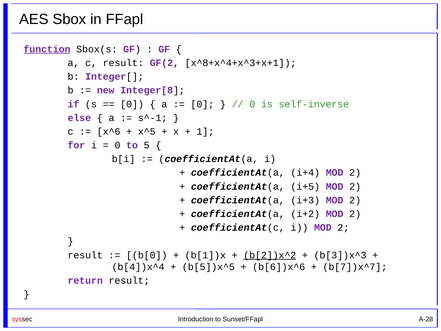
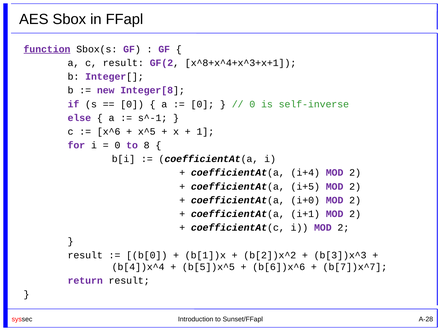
5: 5 -> 8 (147, 145)
i+3: i+3 -> i+0 (305, 200)
i+2: i+2 -> i+1 (305, 214)
b[2])x^2 underline: present -> none (270, 255)
